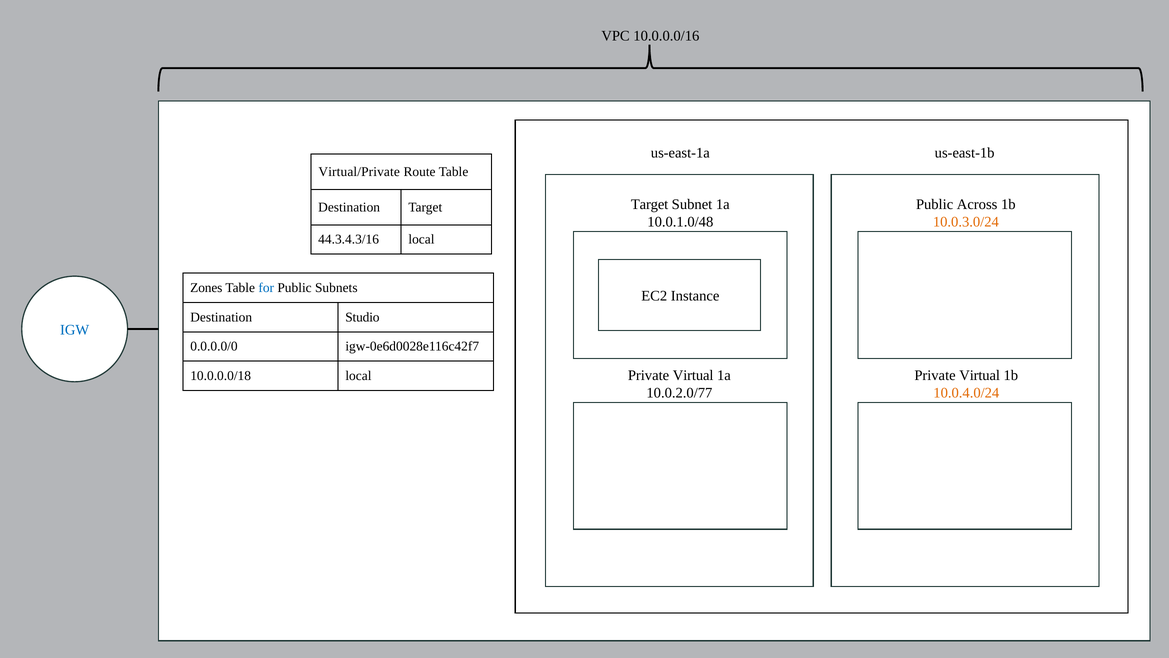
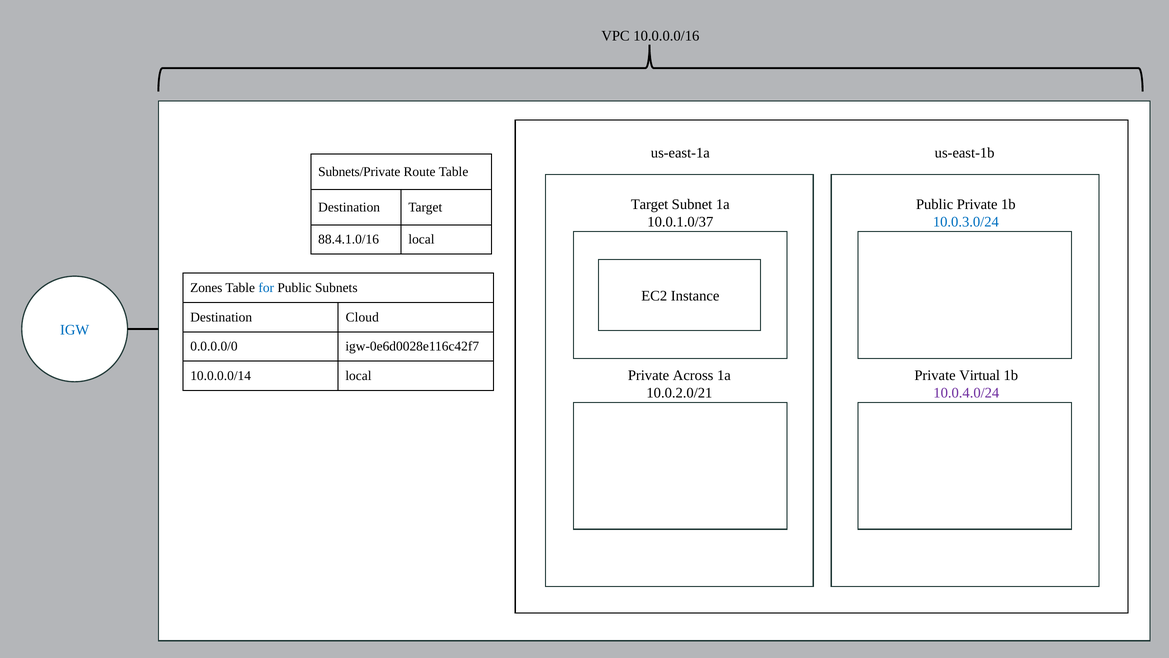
Virtual/Private: Virtual/Private -> Subnets/Private (359, 172)
Public Across: Across -> Private (977, 204)
10.0.1.0/48: 10.0.1.0/48 -> 10.0.1.0/37 (680, 222)
10.0.3.0/24 colour: orange -> blue (966, 222)
44.3.4.3/16: 44.3.4.3/16 -> 88.4.1.0/16 (349, 239)
Studio: Studio -> Cloud (362, 317)
Virtual: Virtual -> Across (693, 375)
10.0.0.0/18: 10.0.0.0/18 -> 10.0.0.0/14 (221, 376)
10.0.2.0/77: 10.0.2.0/77 -> 10.0.2.0/21 (679, 393)
10.0.4.0/24 colour: orange -> purple (966, 393)
